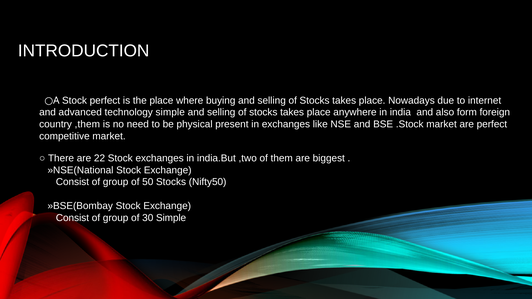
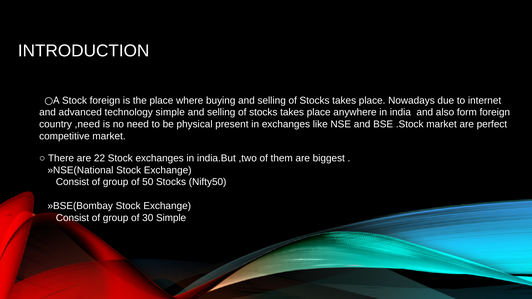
Stock perfect: perfect -> foreign (105, 100)
,them: ,them -> ,need (87, 124)
